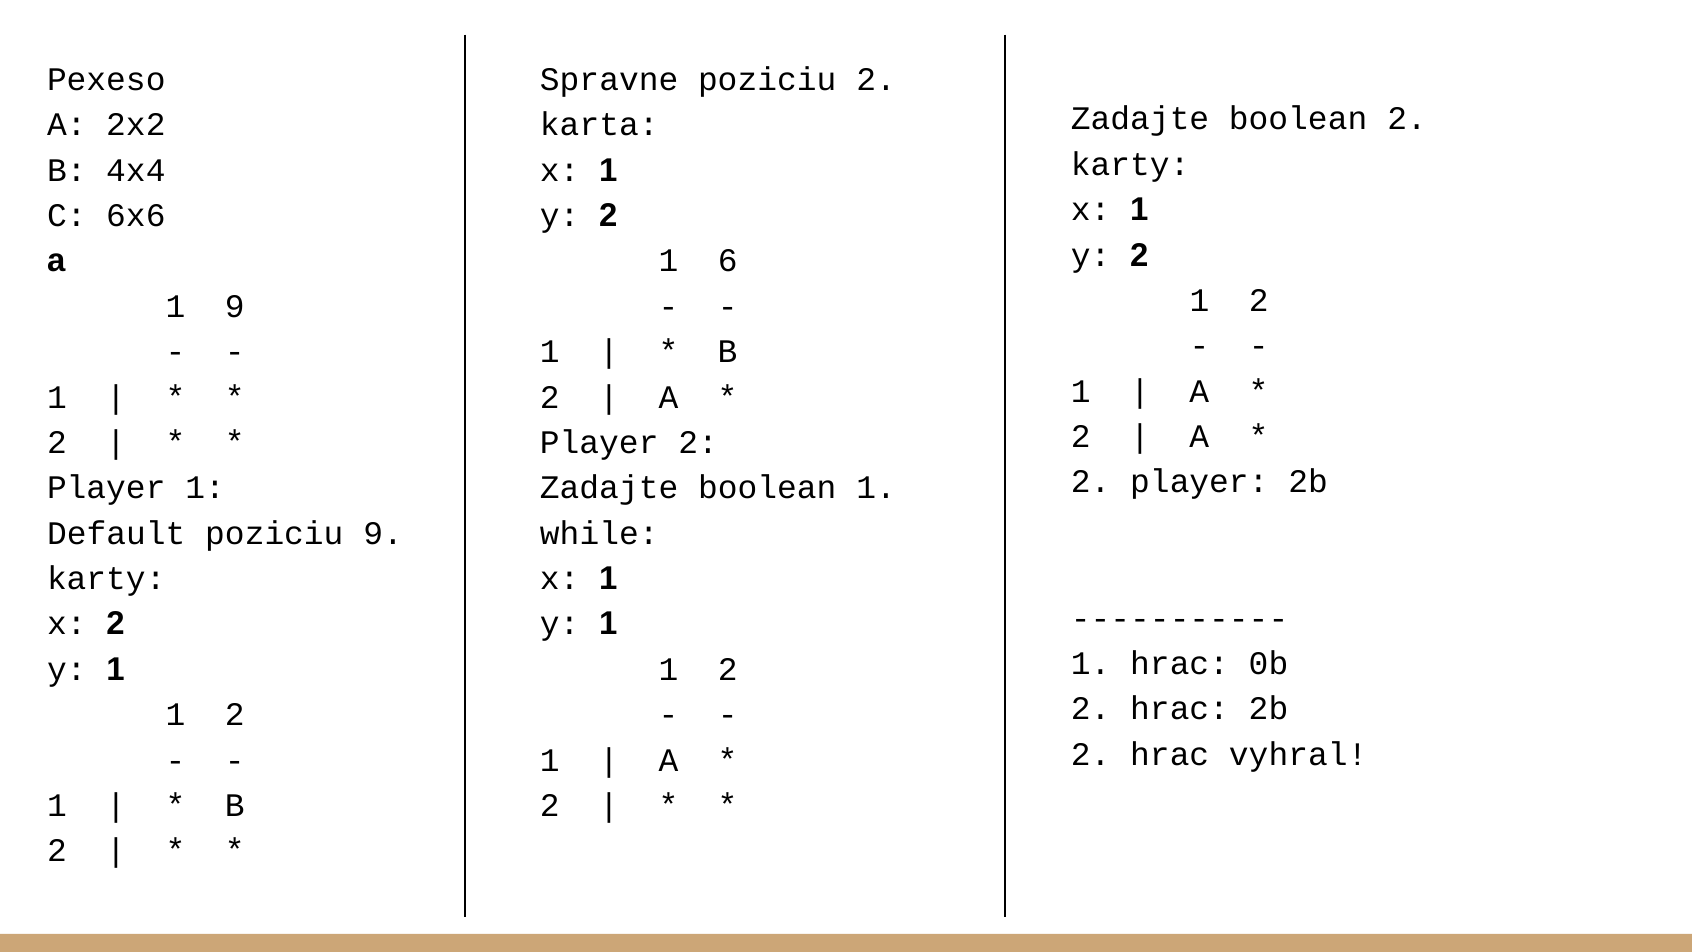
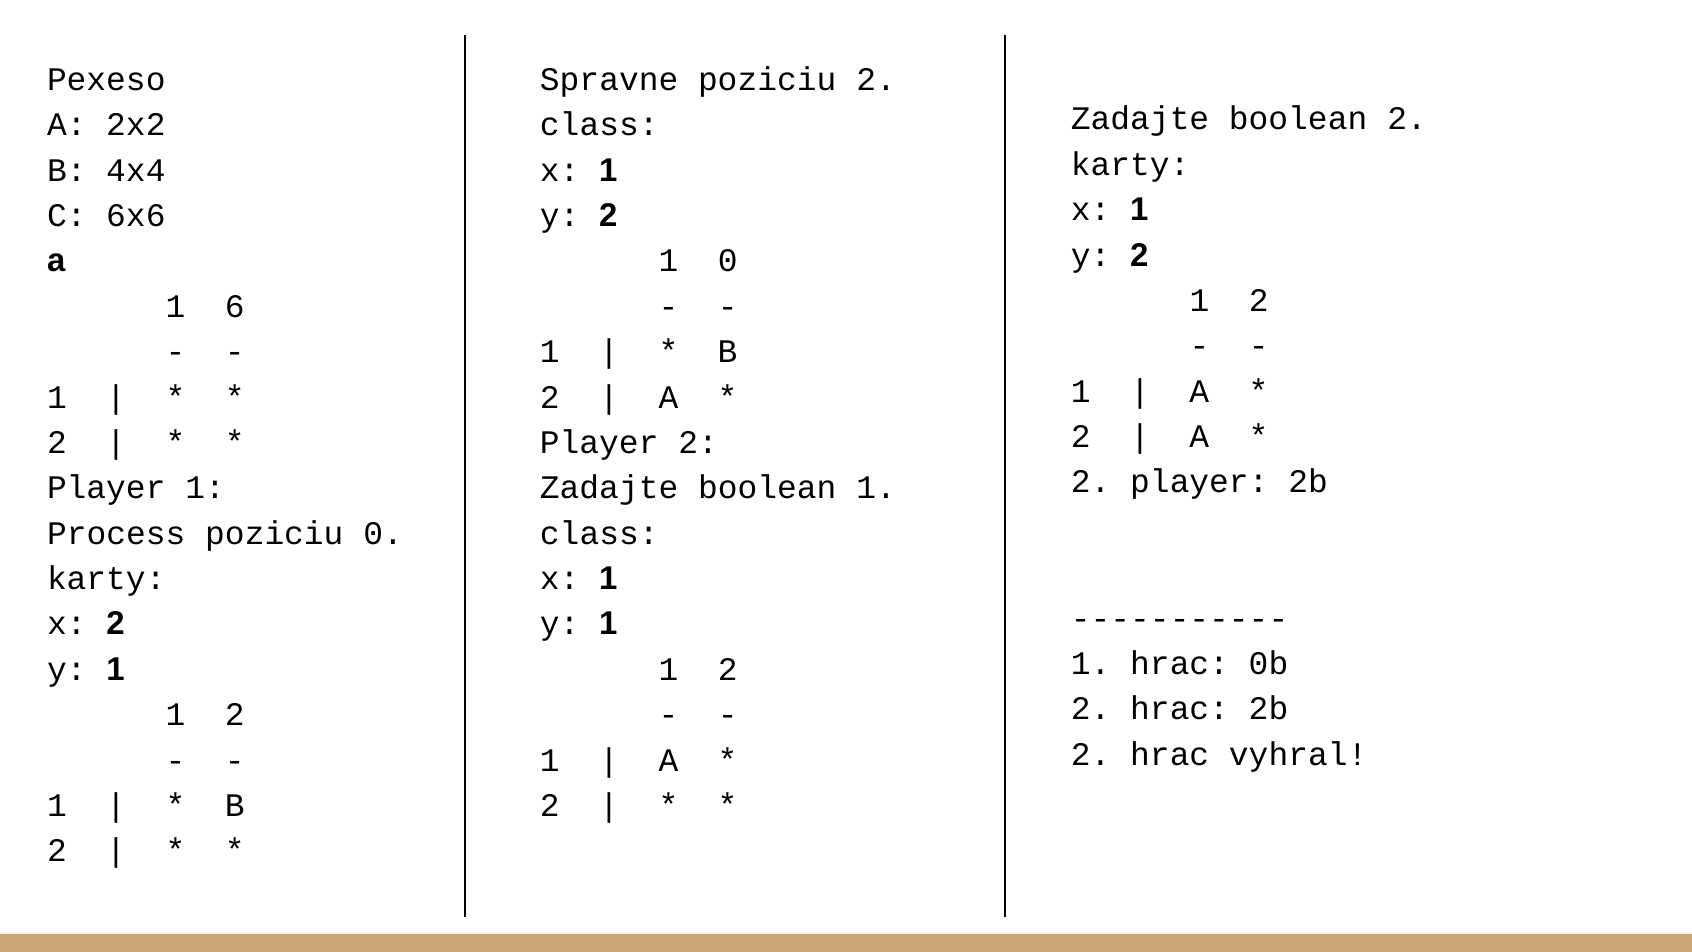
karta: karta -> class (599, 125)
1 6: 6 -> 0 (728, 261)
1 9: 9 -> 6 (235, 306)
Default: Default -> Process (116, 533)
poziciu 9: 9 -> 0 (383, 533)
while: while -> class (599, 533)
